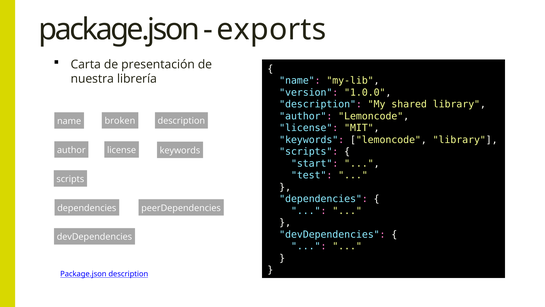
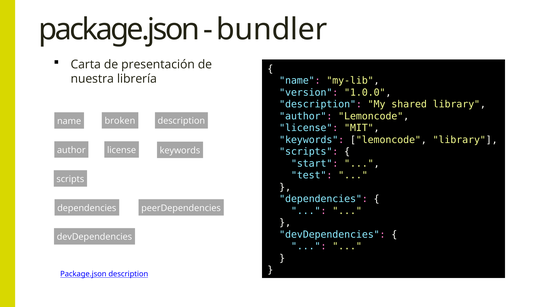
exports: exports -> bundler (272, 29)
